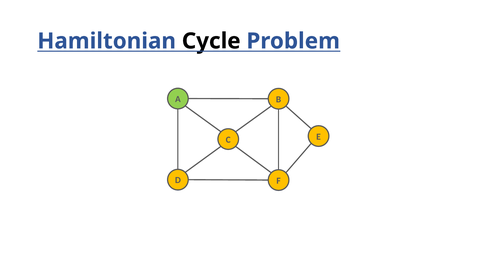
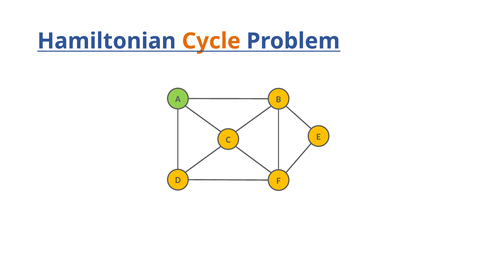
Cycle colour: black -> orange (211, 41)
